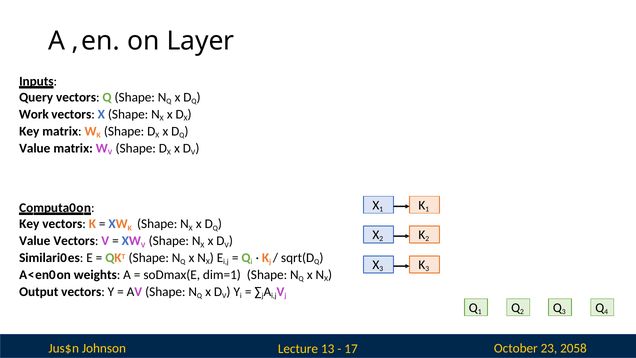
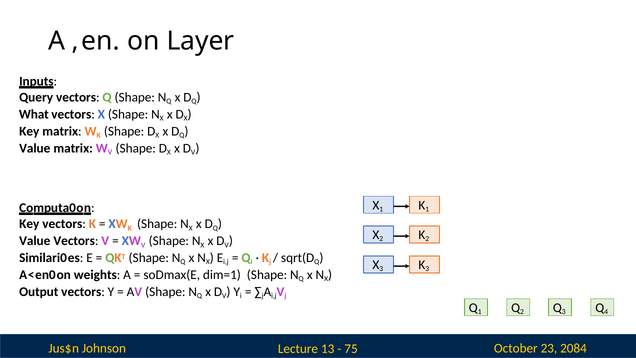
Work: Work -> What (34, 114)
2058: 2058 -> 2084 (573, 348)
17: 17 -> 75 (351, 348)
